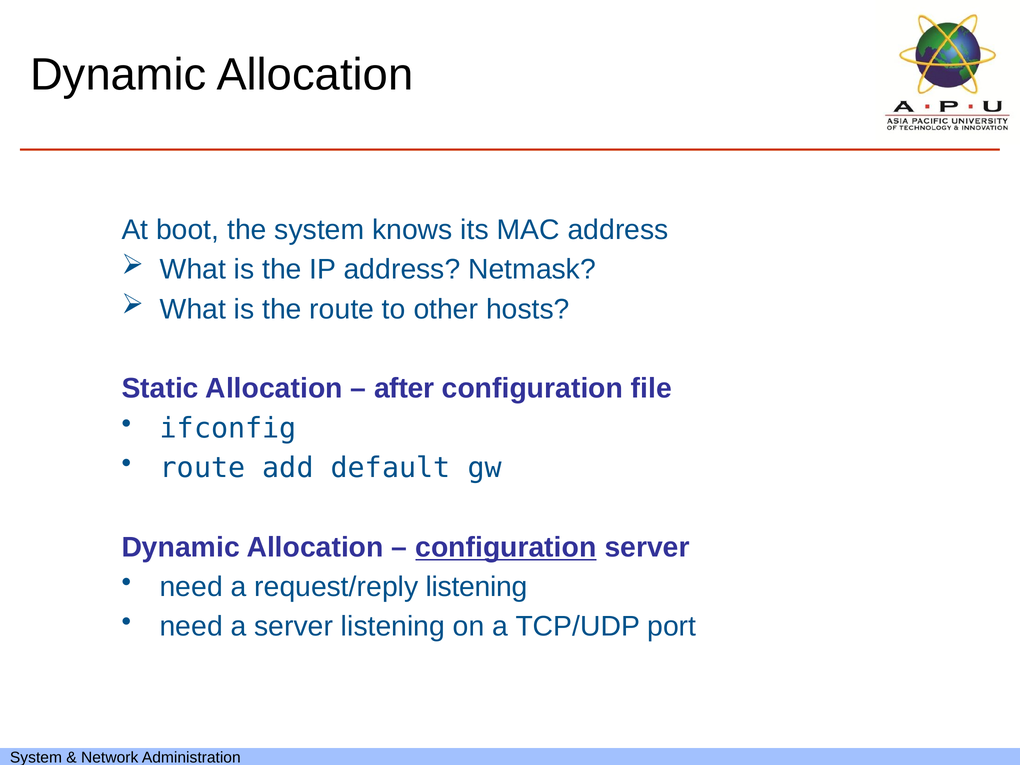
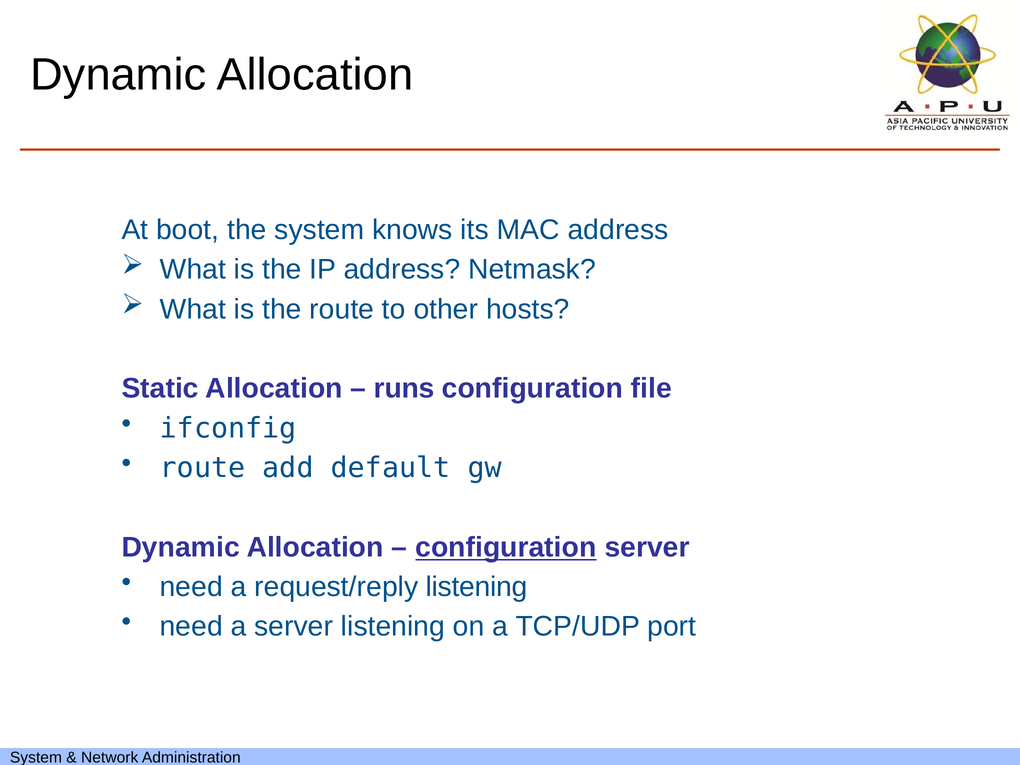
after: after -> runs (404, 389)
